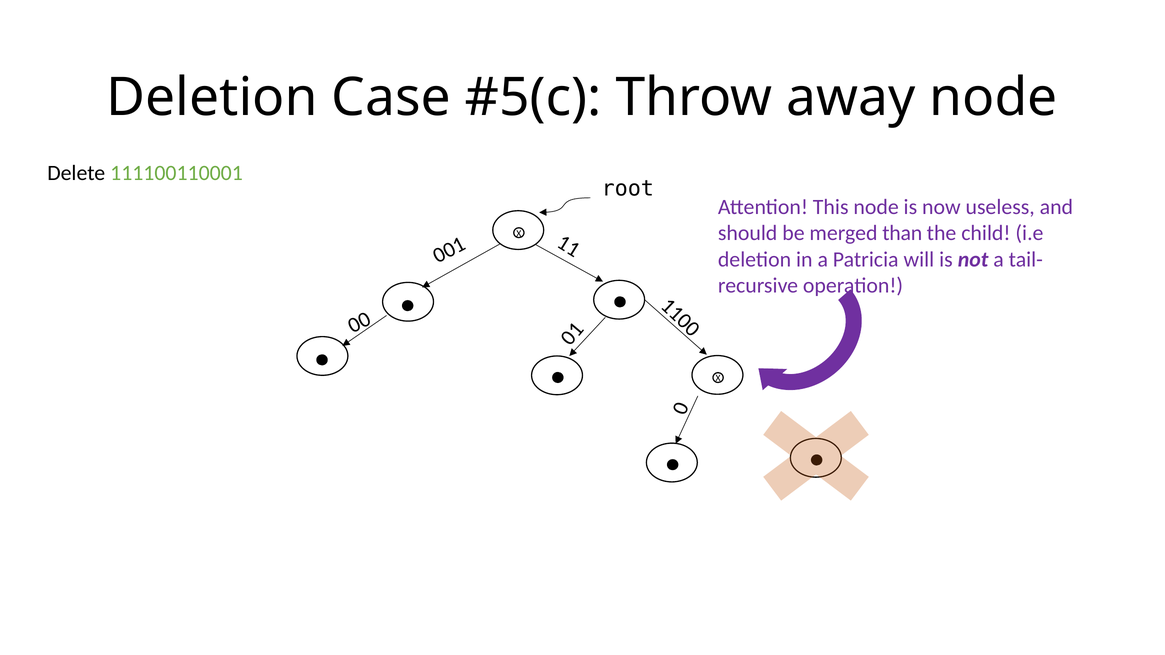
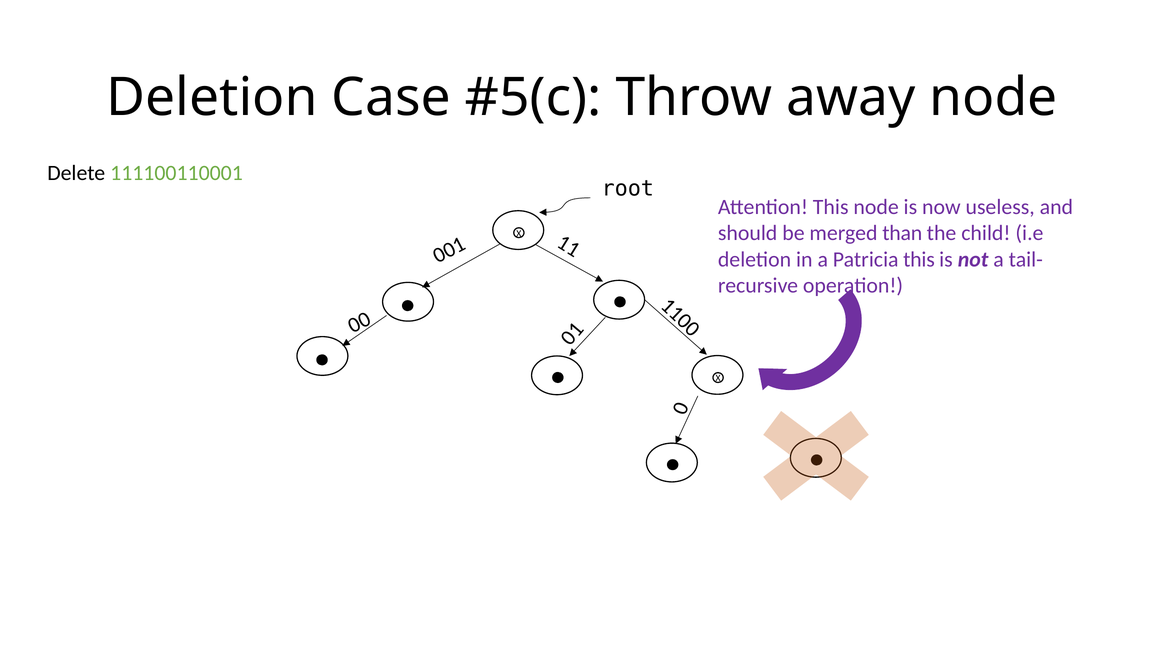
Patricia will: will -> this (919, 259)
